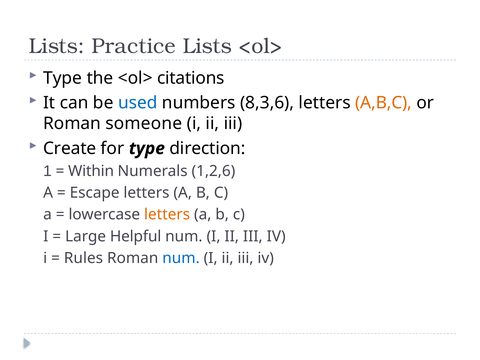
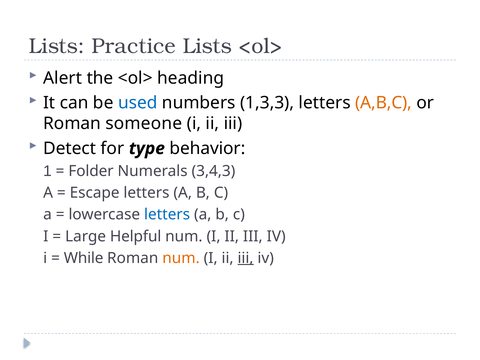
Type: Type -> Alert (63, 78)
citations: citations -> heading (191, 78)
8,3,6: 8,3,6 -> 1,3,3 (267, 103)
Create: Create -> Detect (70, 148)
direction: direction -> behavior (207, 148)
Within: Within -> Folder (91, 171)
1,2,6: 1,2,6 -> 3,4,3 (213, 171)
letters colour: orange -> blue (167, 215)
Rules: Rules -> While (84, 258)
num colour: blue -> orange (181, 258)
iii underline: none -> present (246, 258)
